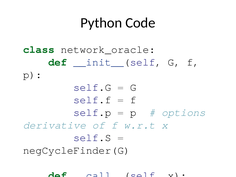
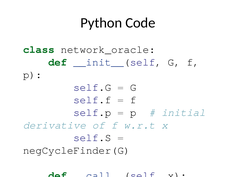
options: options -> initial (184, 112)
